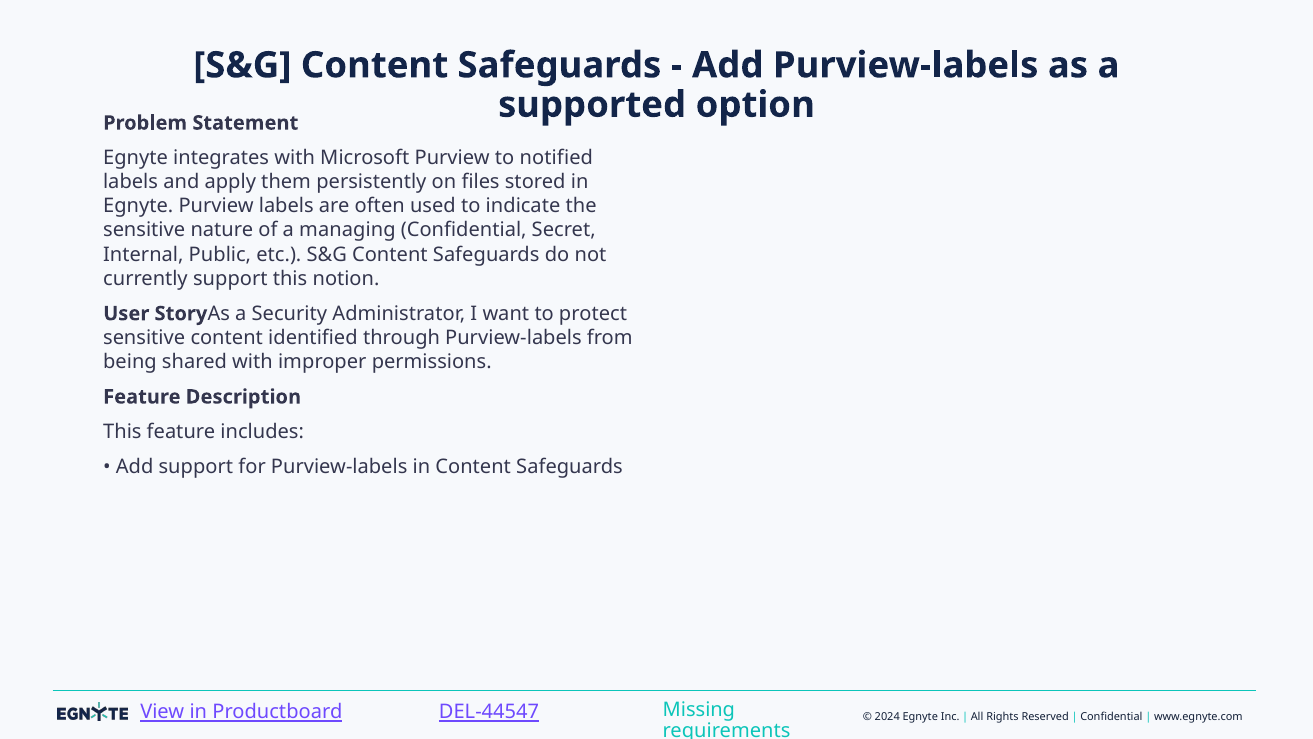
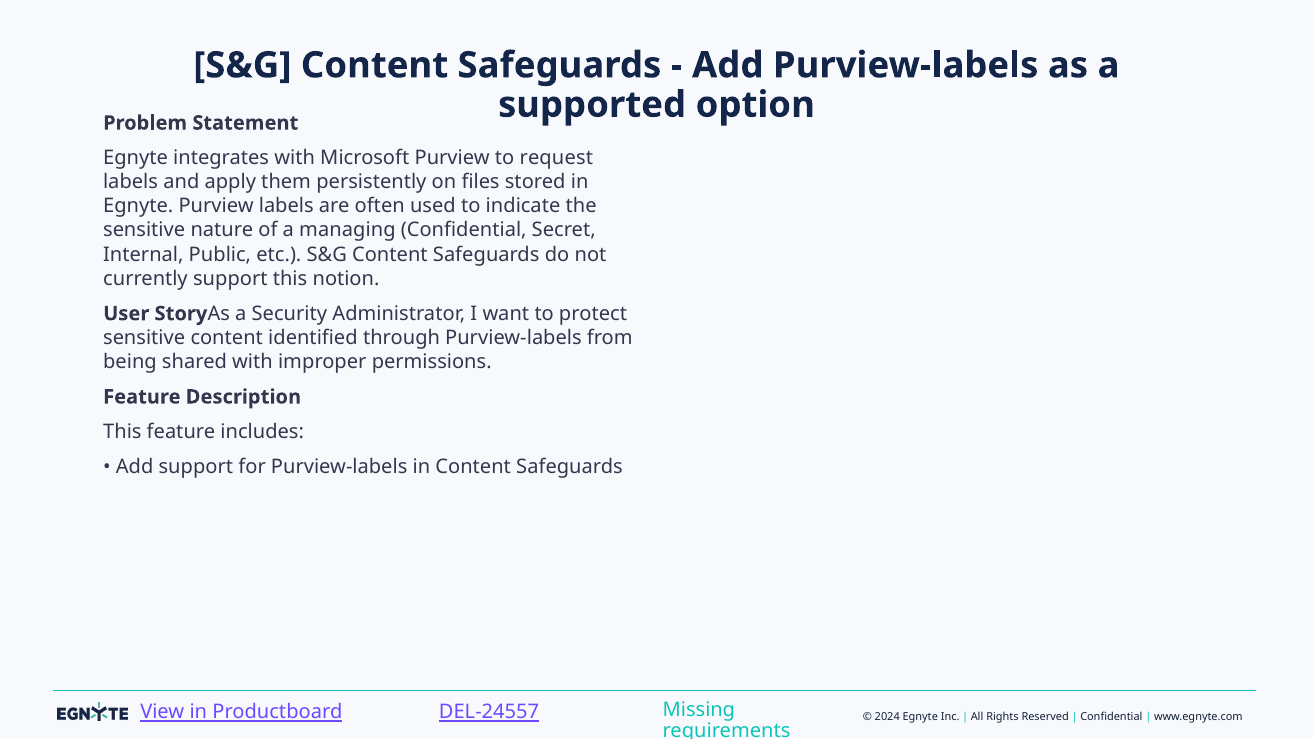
notified: notified -> request (556, 158)
DEL-44547: DEL-44547 -> DEL-24557 (489, 711)
